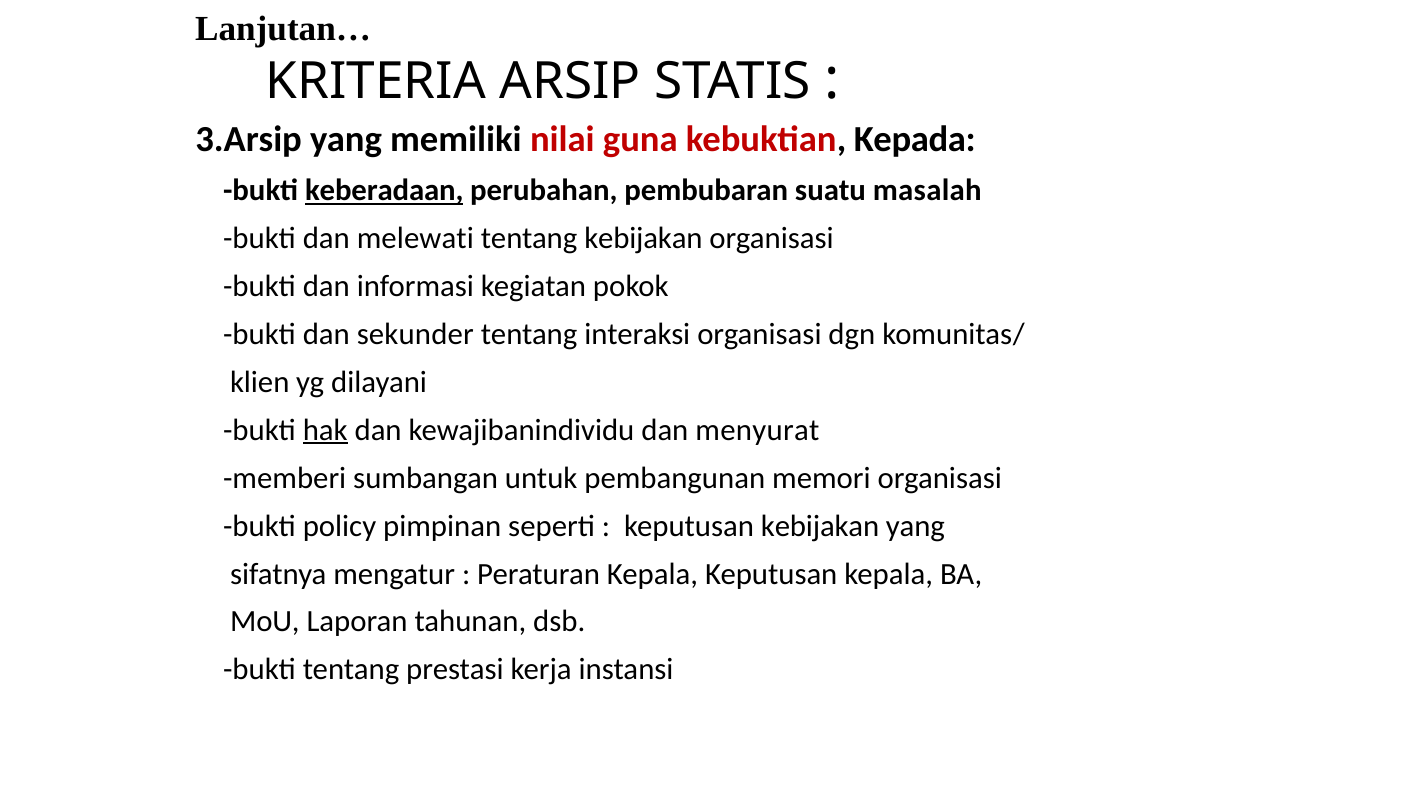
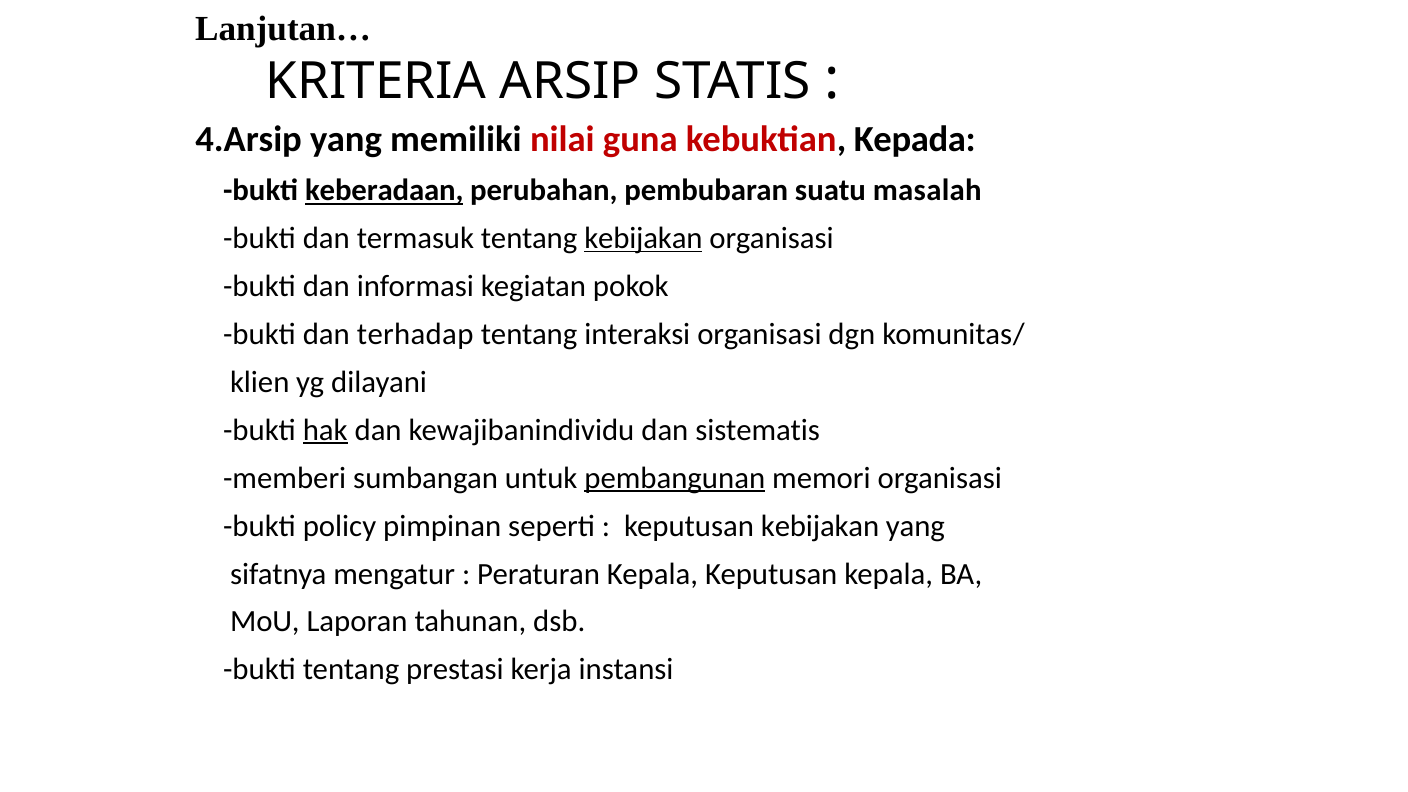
3.Arsip: 3.Arsip -> 4.Arsip (249, 139)
melewati: melewati -> termasuk (415, 238)
kebijakan underline: none -> present (643, 238)
sekunder: sekunder -> terhadap (415, 334)
menyurat: menyurat -> sistematis (758, 430)
pembangunan underline: none -> present (675, 478)
